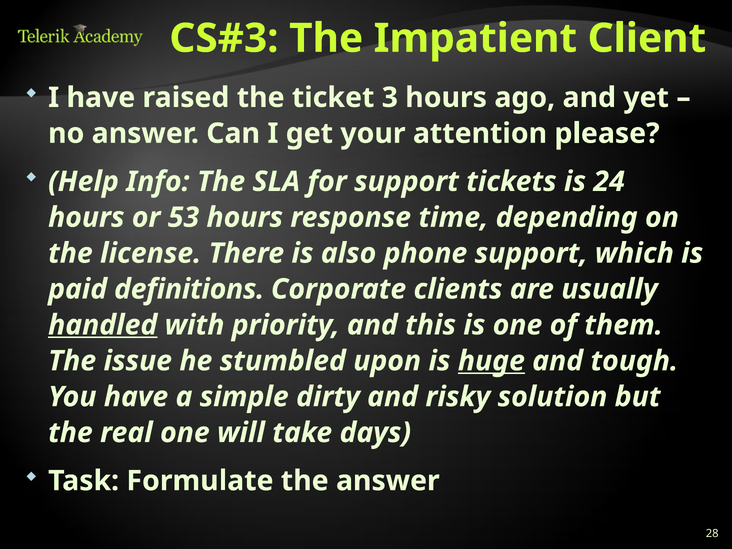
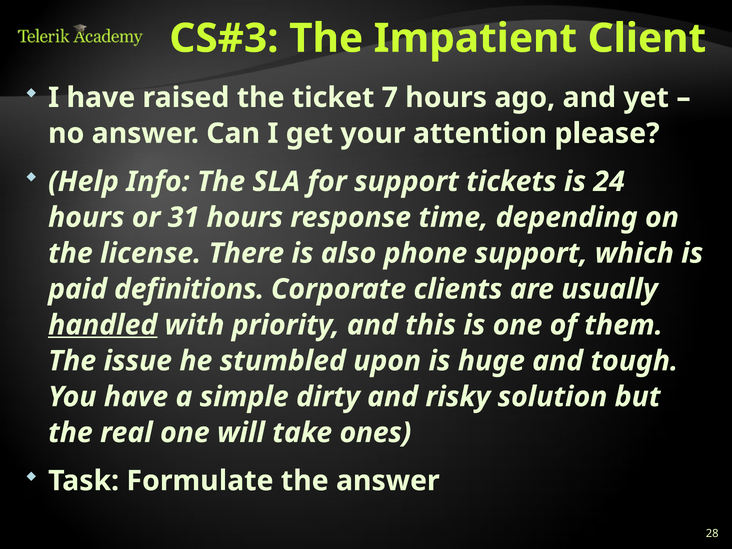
3: 3 -> 7 (390, 98)
53: 53 -> 31 (183, 217)
huge underline: present -> none (491, 361)
days: days -> ones (375, 433)
